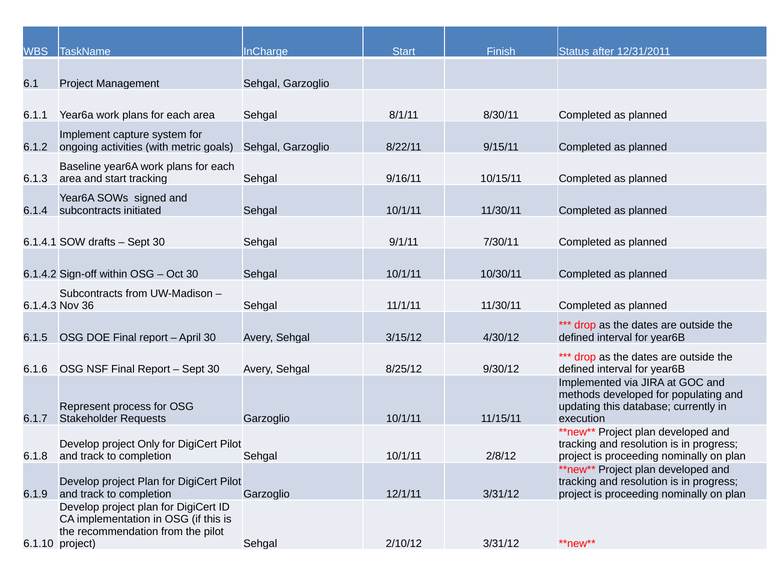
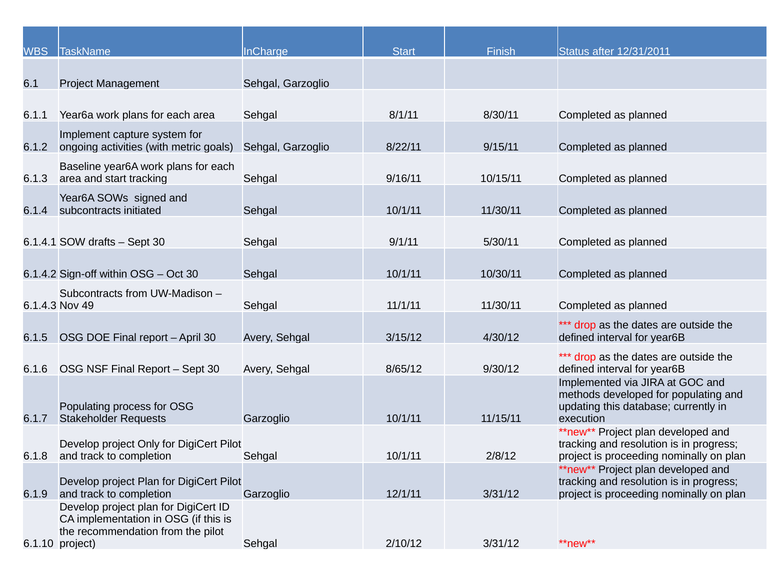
7/30/11: 7/30/11 -> 5/30/11 (501, 242)
36: 36 -> 49 (88, 305)
8/25/12: 8/25/12 -> 8/65/12 (404, 369)
Represent: Represent -> Populating (85, 406)
